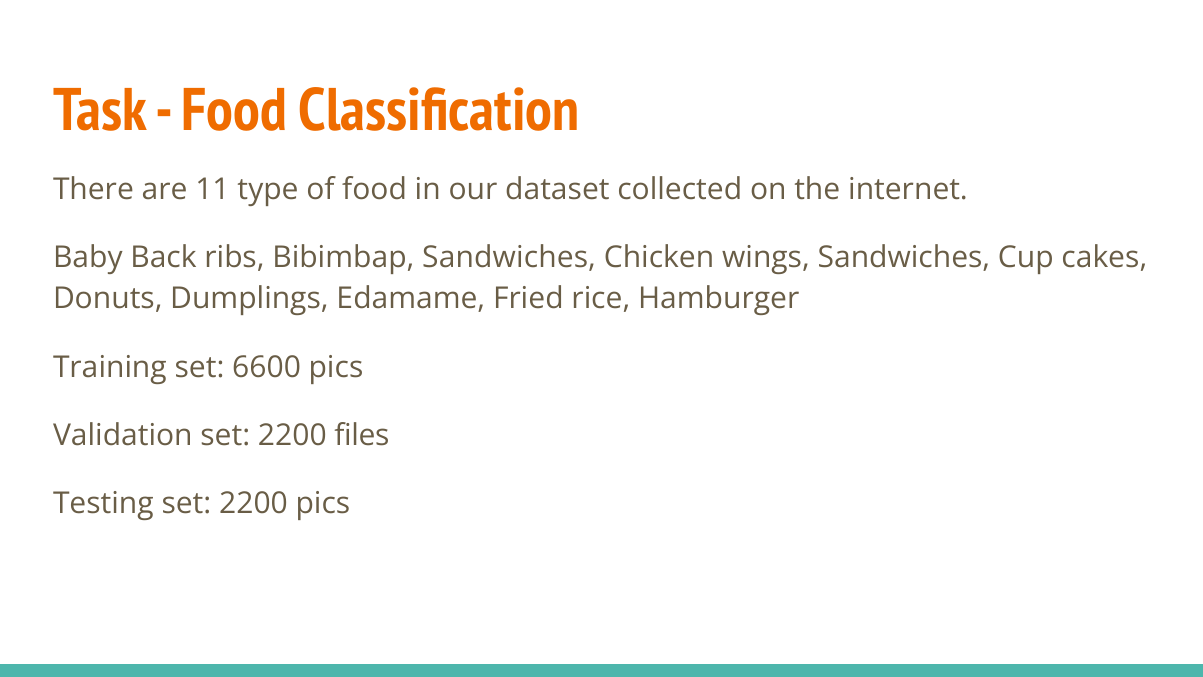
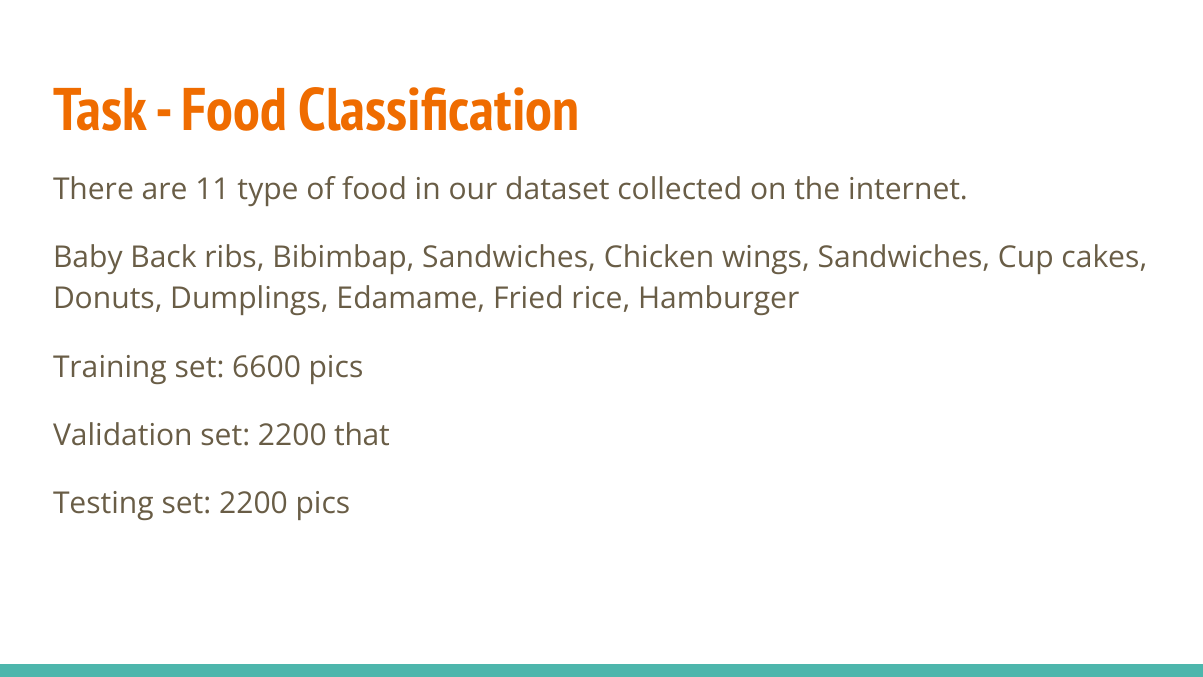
files: files -> that (362, 435)
